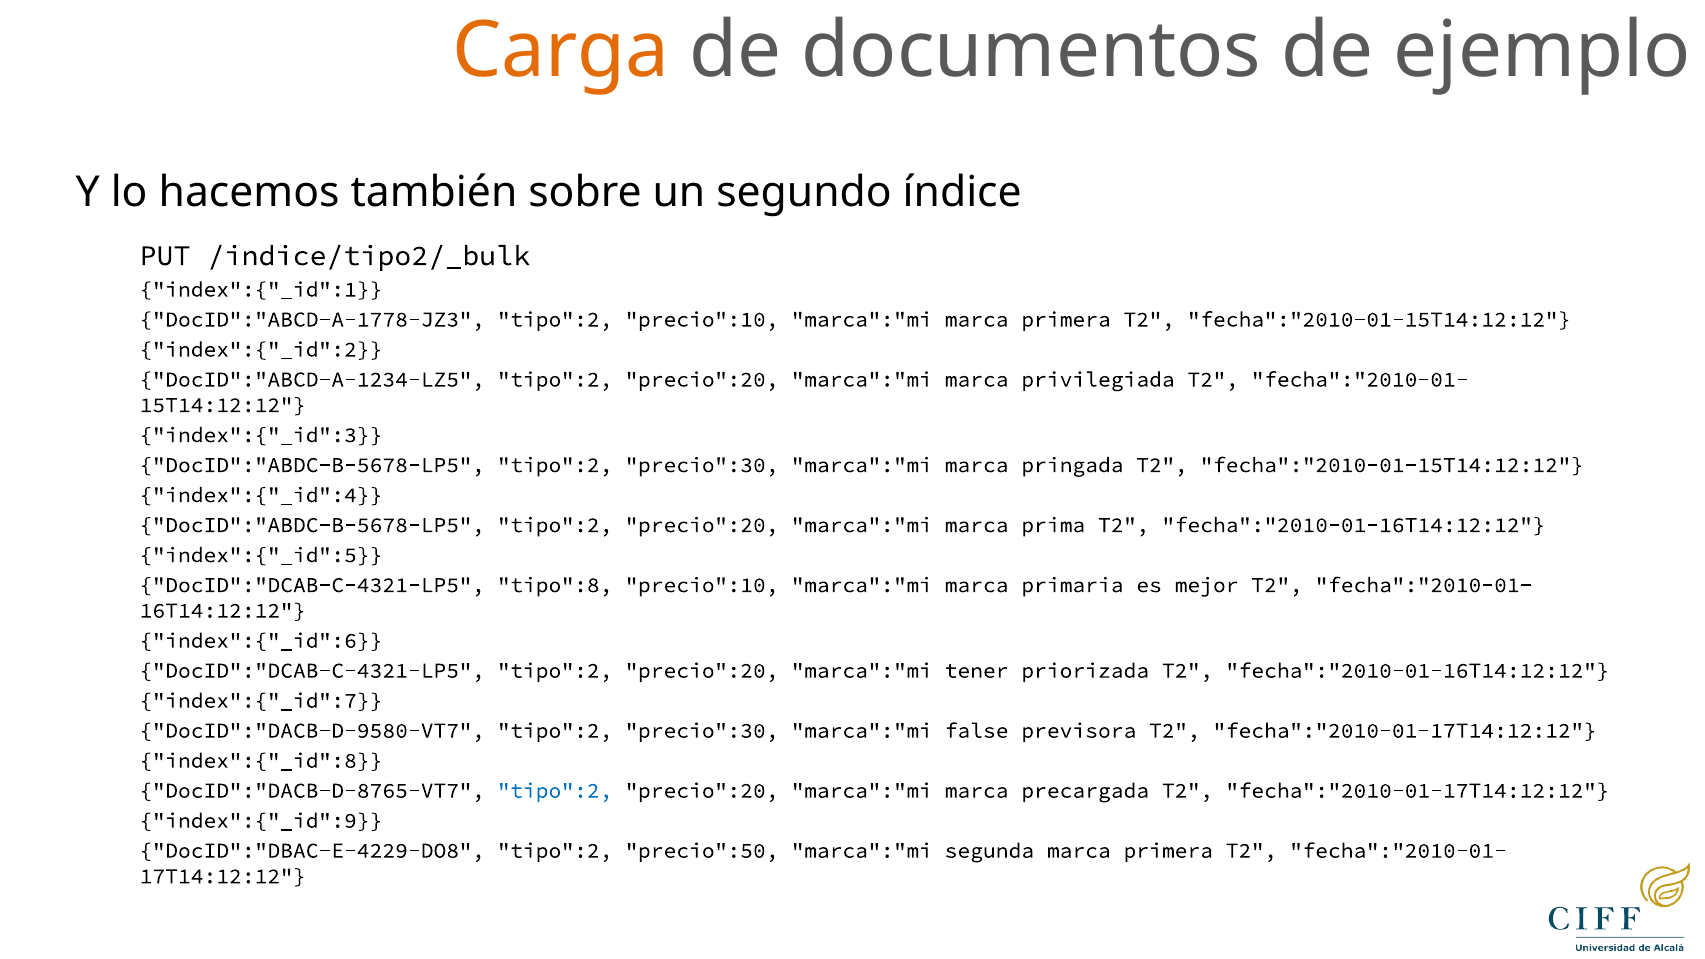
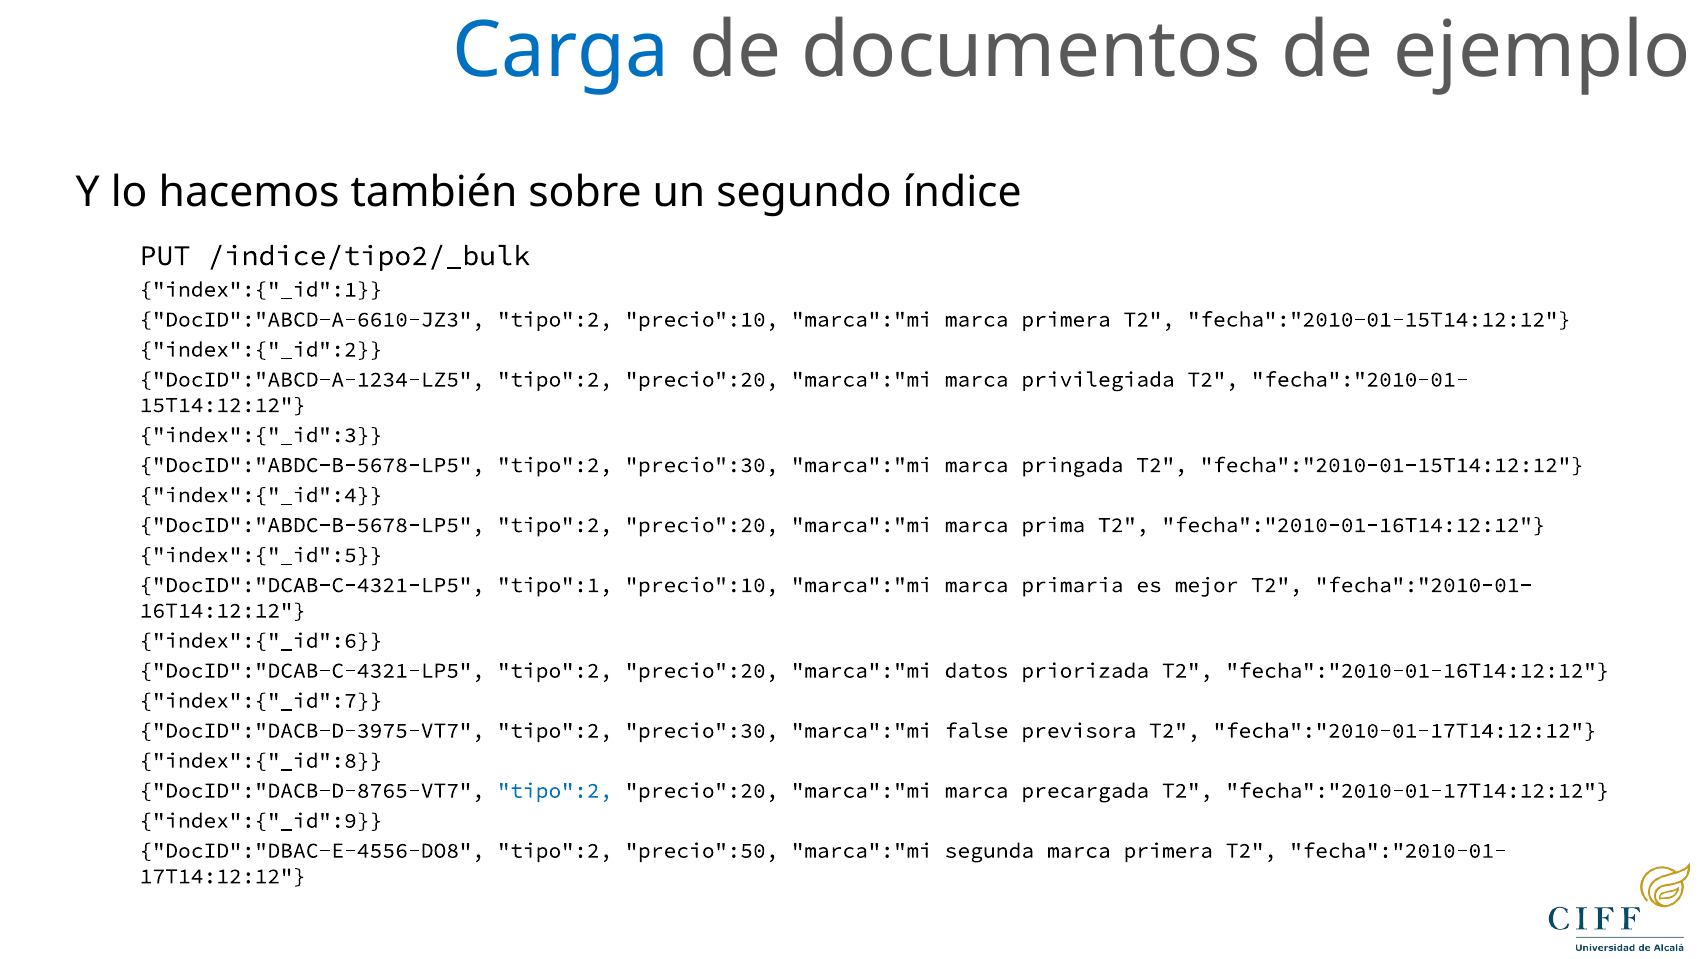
Carga colour: orange -> blue (561, 50)
DocID":"ABCD-A-1778-JZ3: DocID":"ABCD-A-1778-JZ3 -> DocID":"ABCD-A-6610-JZ3 (312, 320)
tipo":8: tipo":8 -> tipo":1 (555, 585)
tener: tener -> datos (977, 671)
DocID":"DACB-D-9580-VT7: DocID":"DACB-D-9580-VT7 -> DocID":"DACB-D-3975-VT7 (312, 731)
DocID":"DBAC-E-4229-DO8: DocID":"DBAC-E-4229-DO8 -> DocID":"DBAC-E-4556-DO8 (312, 851)
